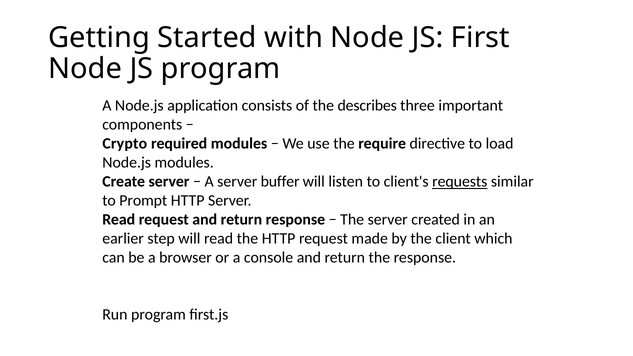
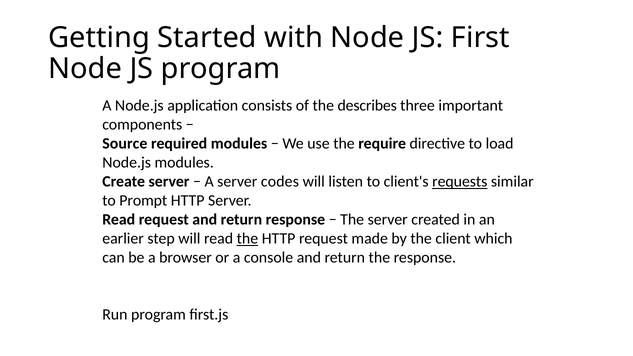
Crypto: Crypto -> Source (125, 144)
buffer: buffer -> codes (280, 182)
the underline: none -> present (247, 239)
